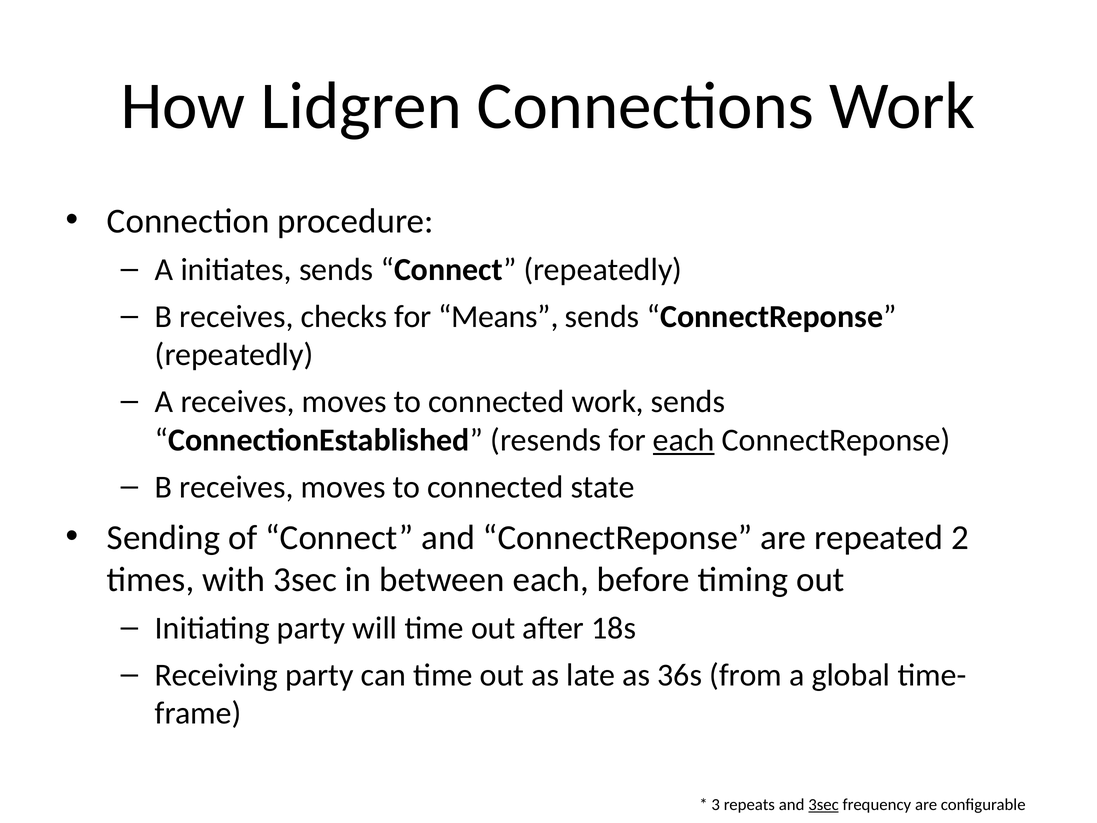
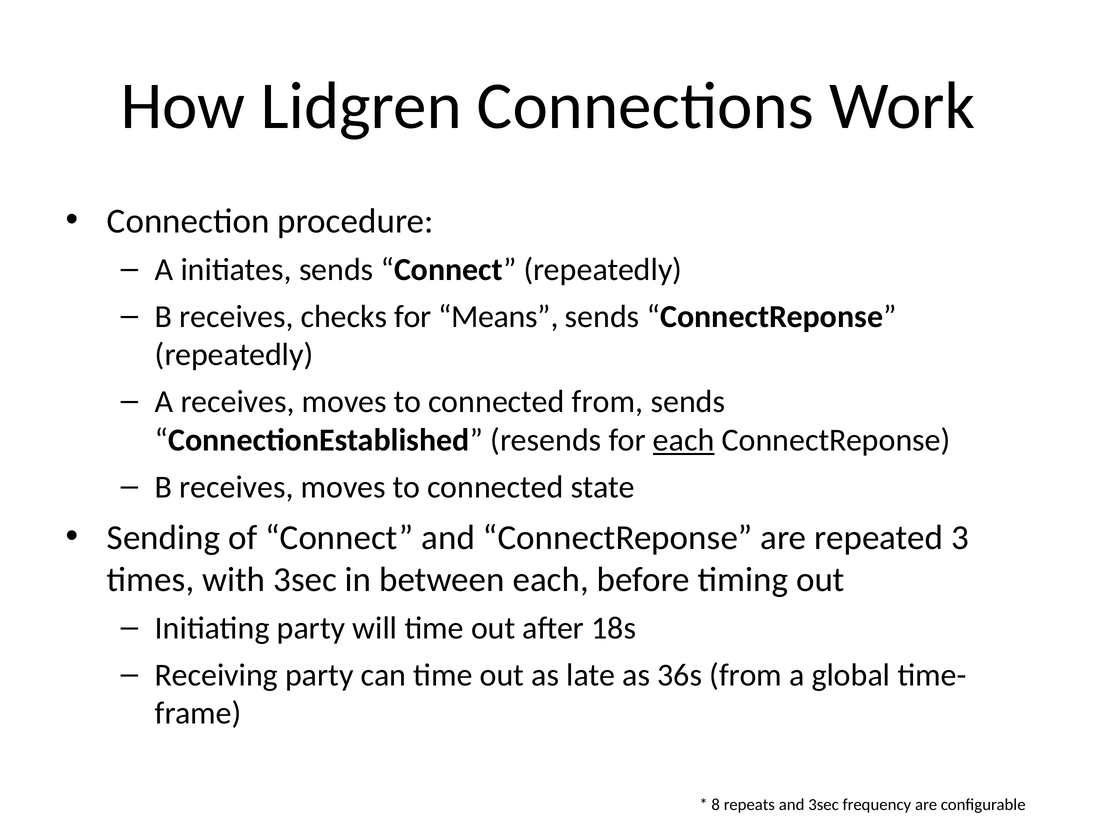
connected work: work -> from (608, 402)
2: 2 -> 3 (960, 537)
3: 3 -> 8 (716, 804)
3sec underline: present -> none (824, 804)
